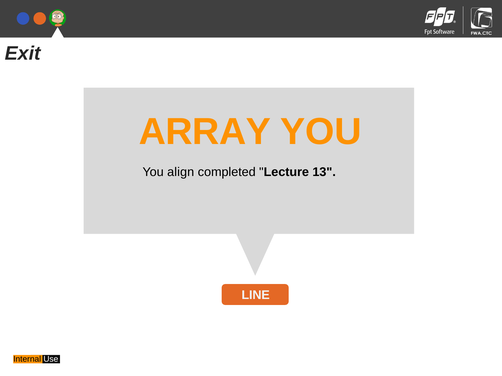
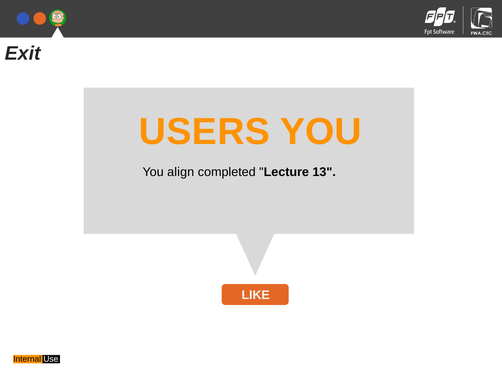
ARRAY: ARRAY -> USERS (204, 132)
LINE: LINE -> LIKE (256, 295)
